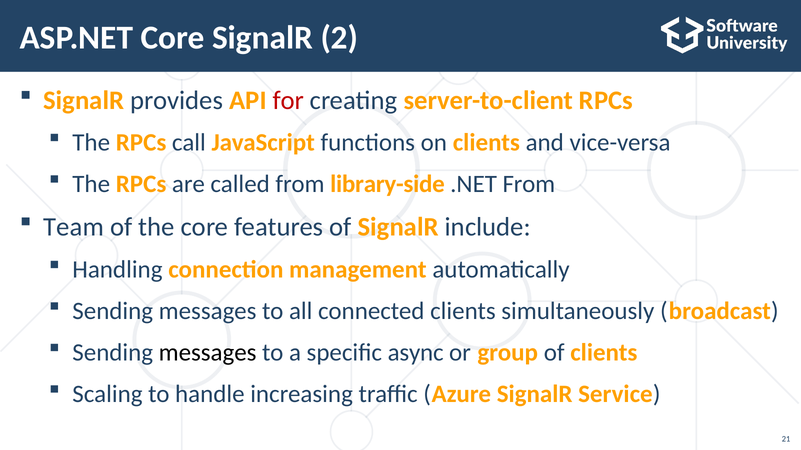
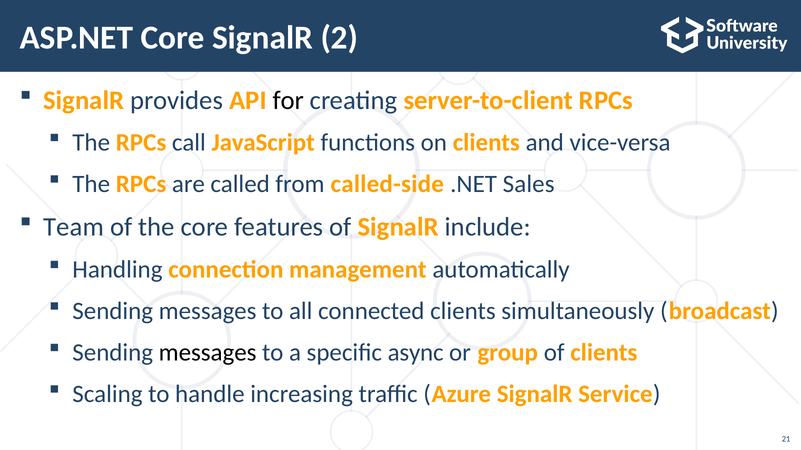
for colour: red -> black (288, 100)
library-side: library-side -> called-side (387, 184)
.NET From: From -> Sales (529, 184)
